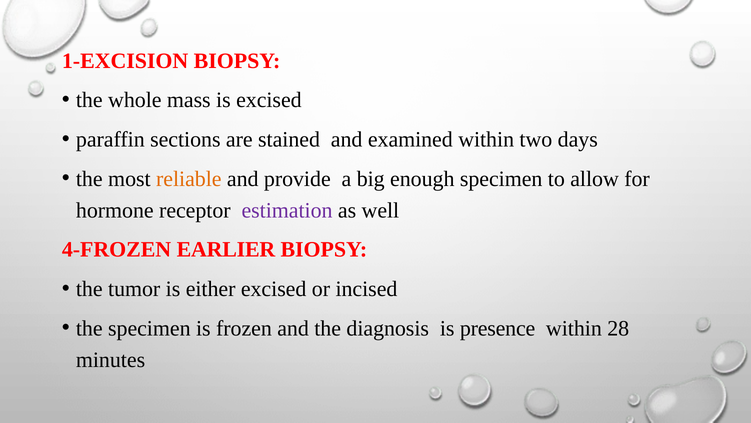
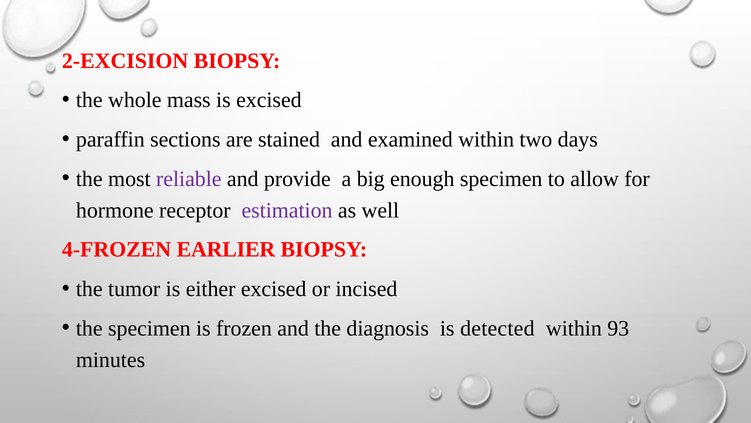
1-EXCISION: 1-EXCISION -> 2-EXCISION (125, 61)
reliable colour: orange -> purple (189, 179)
presence: presence -> detected (497, 328)
28: 28 -> 93 (618, 328)
